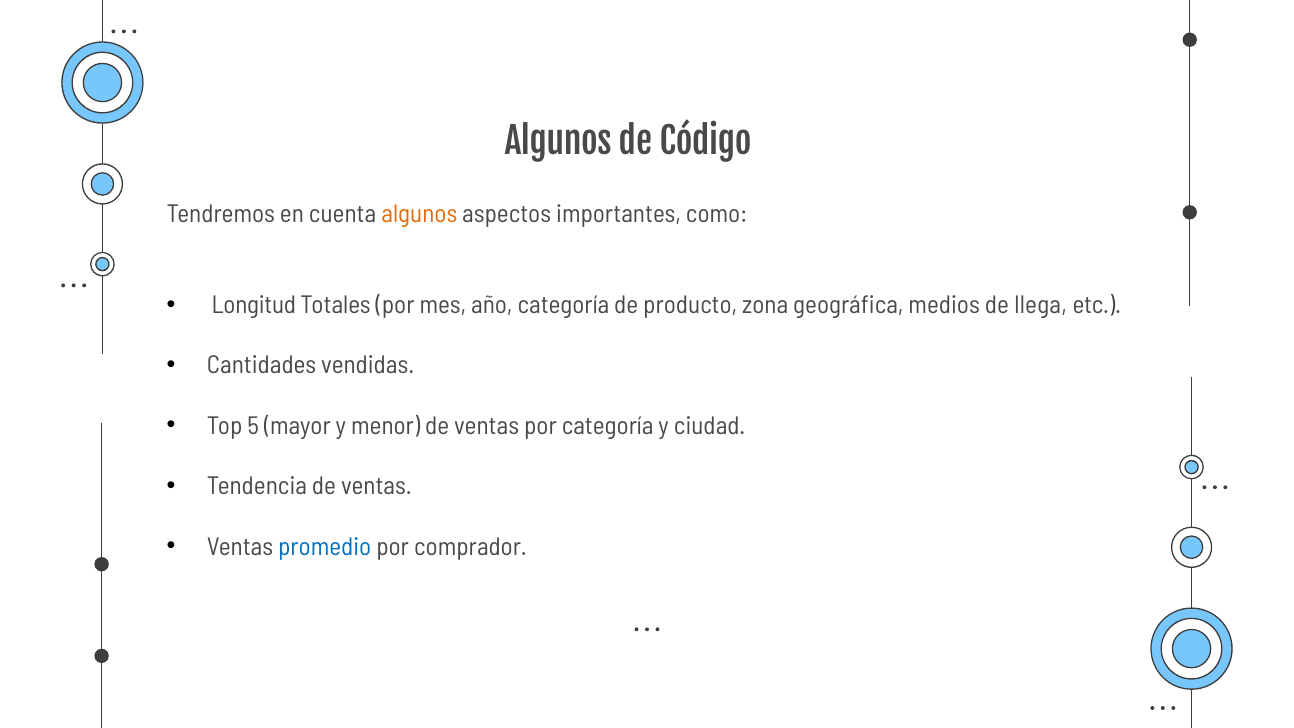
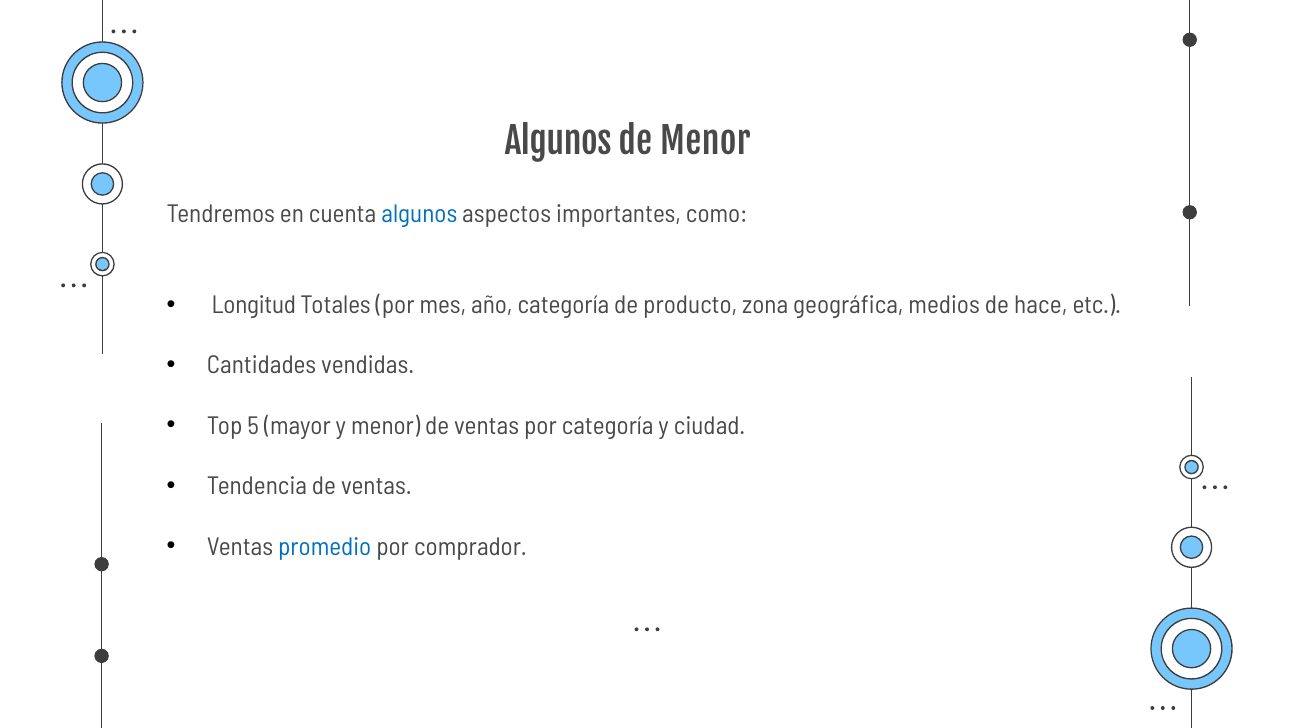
de Código: Código -> Menor (705, 143)
algunos colour: orange -> blue (419, 214)
llega: llega -> hace (1041, 305)
